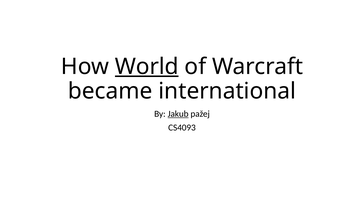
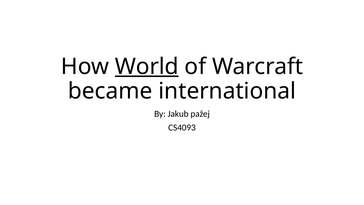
Jakub underline: present -> none (178, 114)
